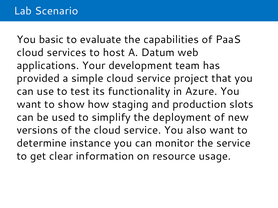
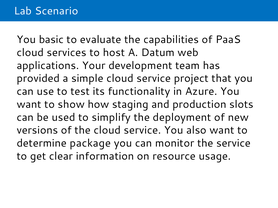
instance: instance -> package (90, 143)
